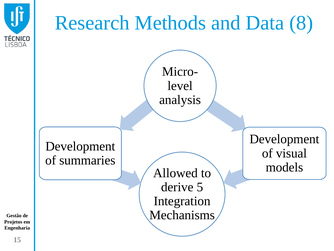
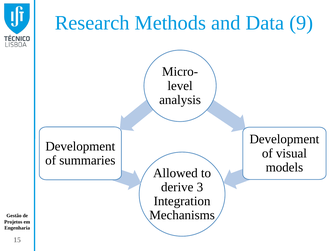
8: 8 -> 9 (301, 23)
5: 5 -> 3 (200, 187)
